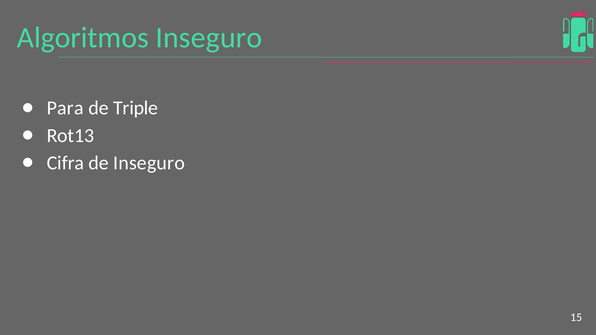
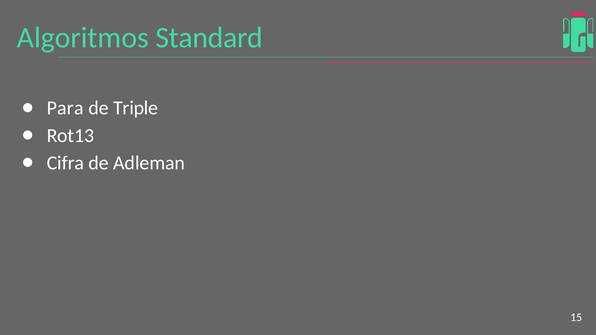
Algoritmos Inseguro: Inseguro -> Standard (209, 38)
de Inseguro: Inseguro -> Adleman (149, 163)
